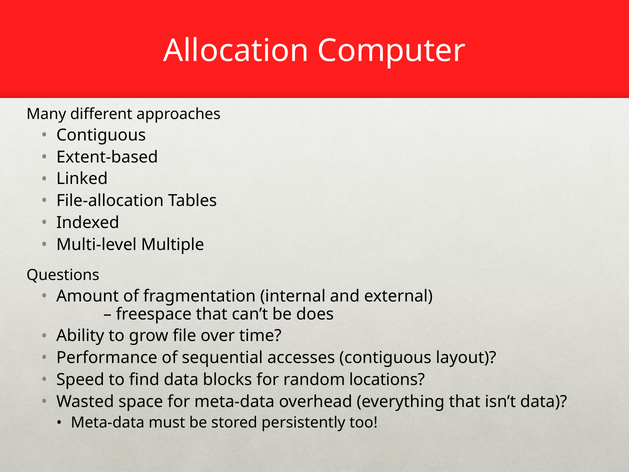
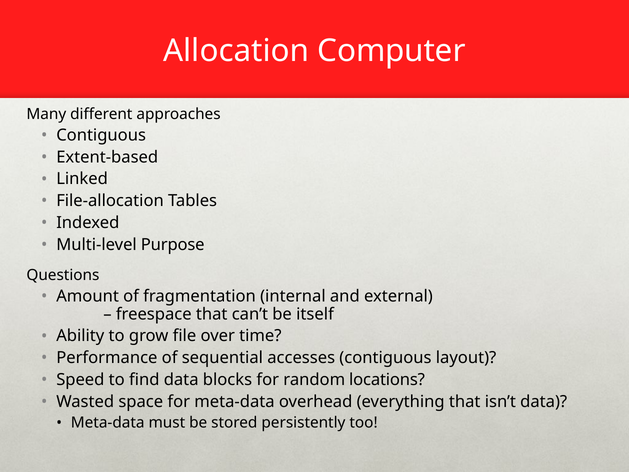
Multiple: Multiple -> Purpose (173, 244)
does: does -> itself (315, 314)
